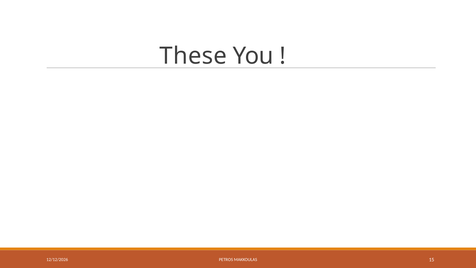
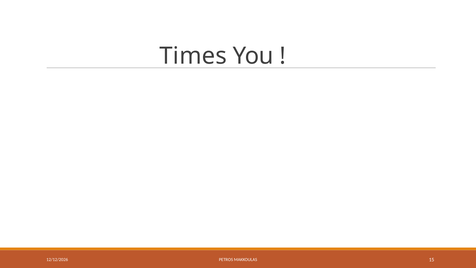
These: These -> Times (193, 56)
